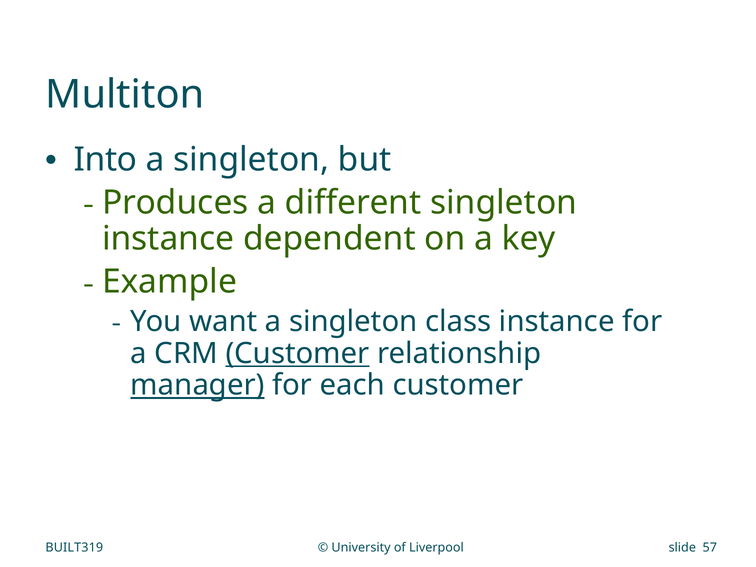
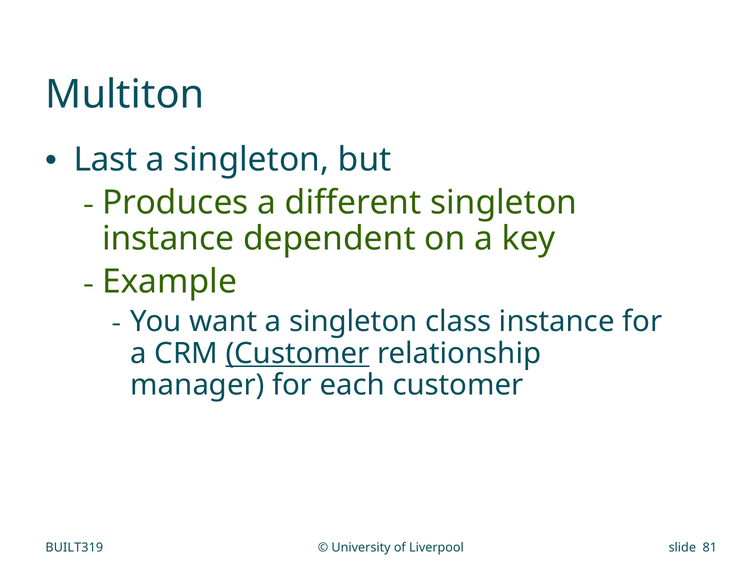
Into: Into -> Last (105, 159)
manager underline: present -> none (197, 385)
57: 57 -> 81 (710, 548)
